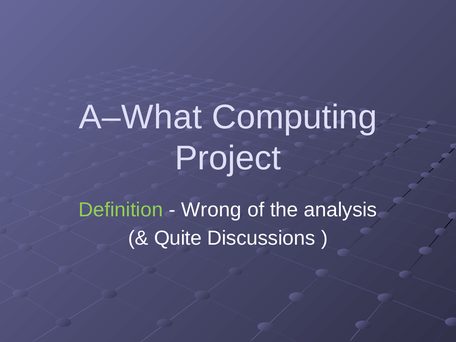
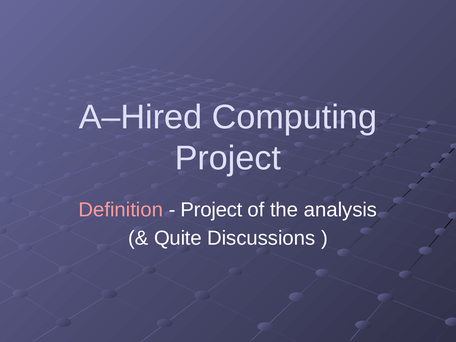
A–What: A–What -> A–Hired (141, 117)
Definition colour: light green -> pink (121, 210)
Wrong: Wrong -> Project (212, 210)
